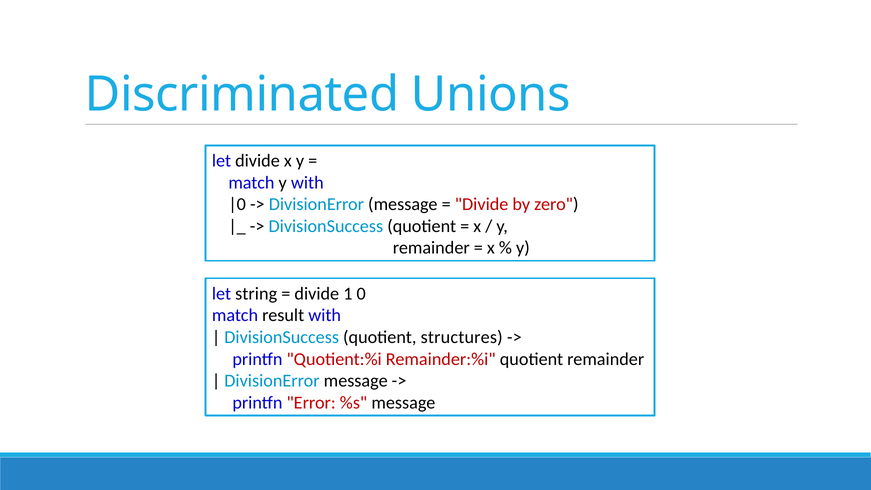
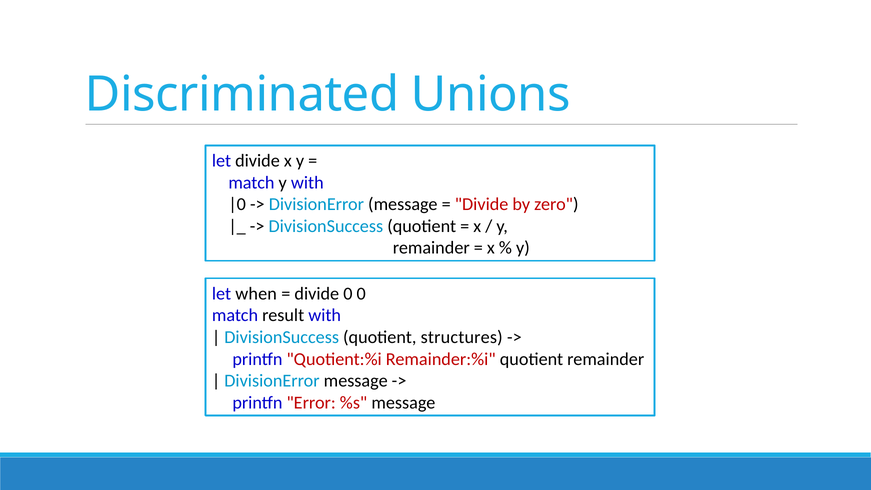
string: string -> when (256, 294)
divide 1: 1 -> 0 (348, 294)
